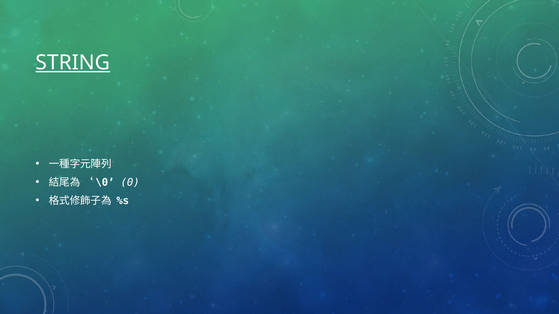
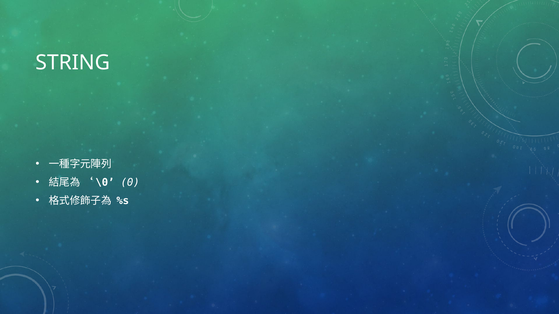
STRING underline: present -> none (73, 63)
